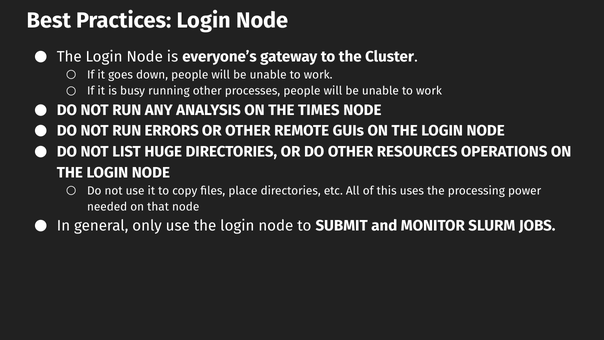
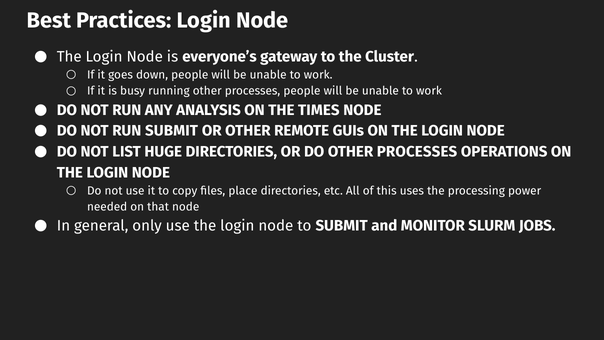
RUN ERRORS: ERRORS -> SUBMIT (172, 131)
DO OTHER RESOURCES: RESOURCES -> PROCESSES (417, 152)
